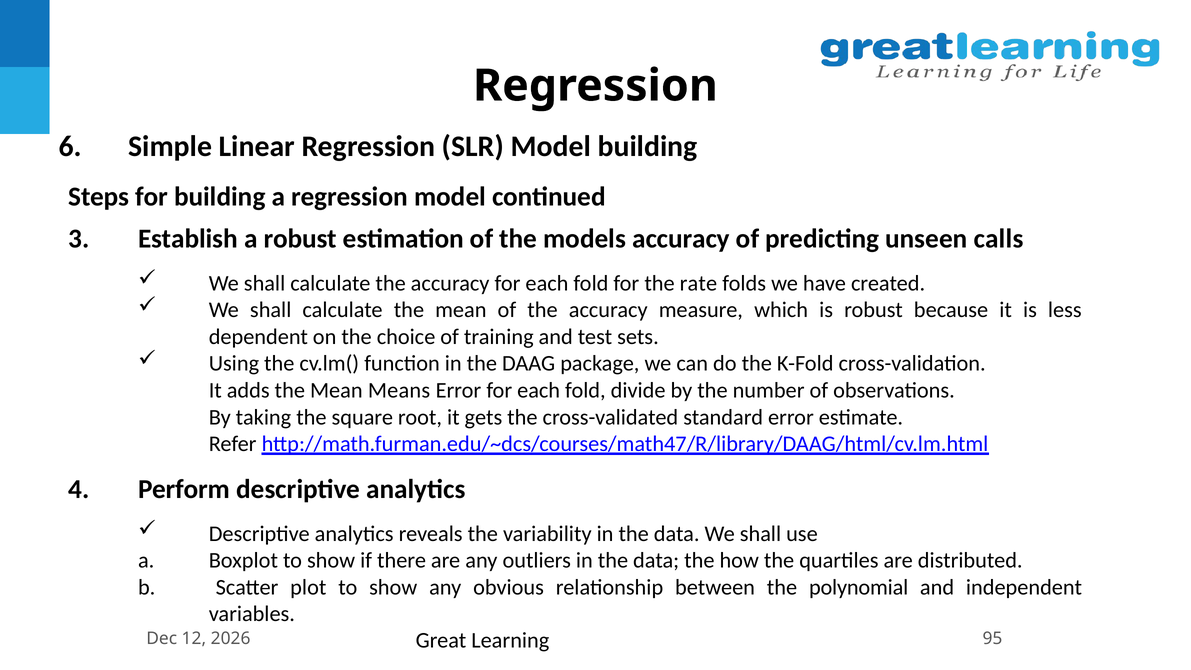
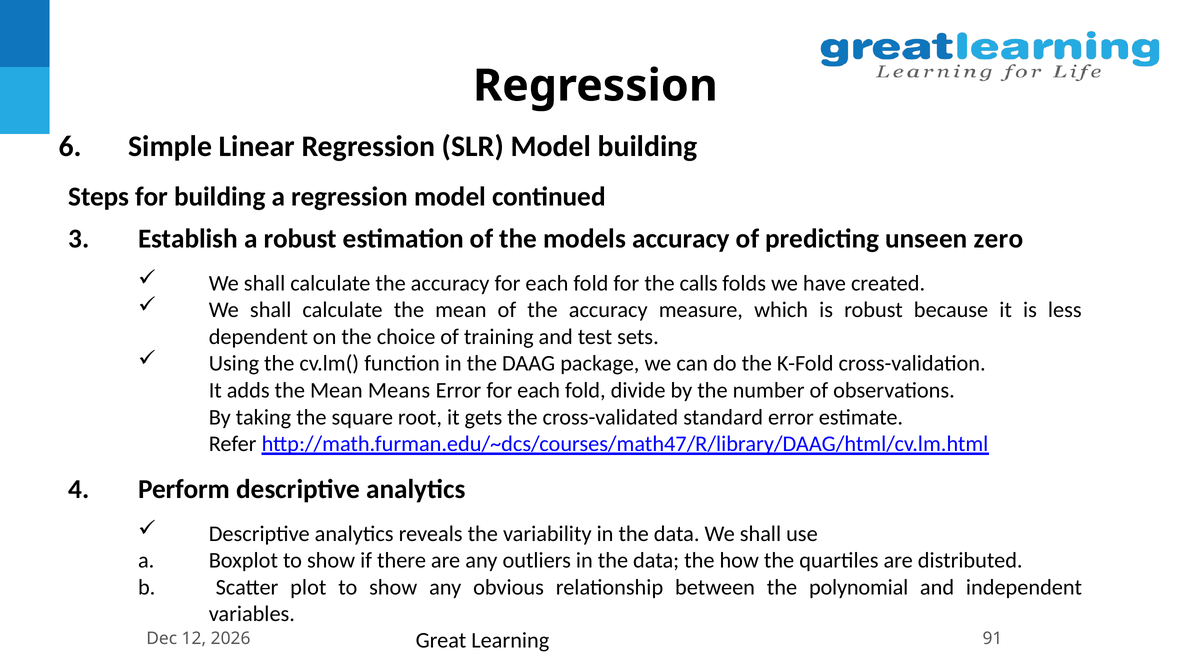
calls: calls -> zero (999, 239)
rate: rate -> calls (699, 283)
95: 95 -> 91 (992, 639)
